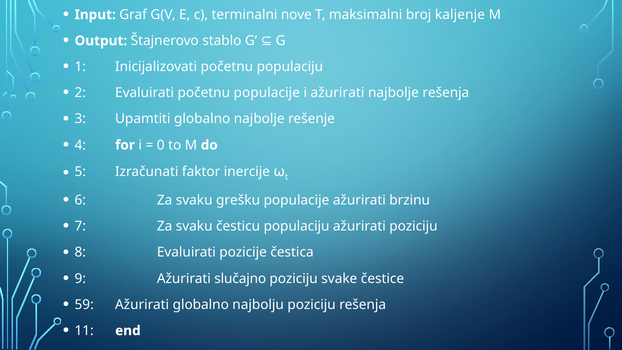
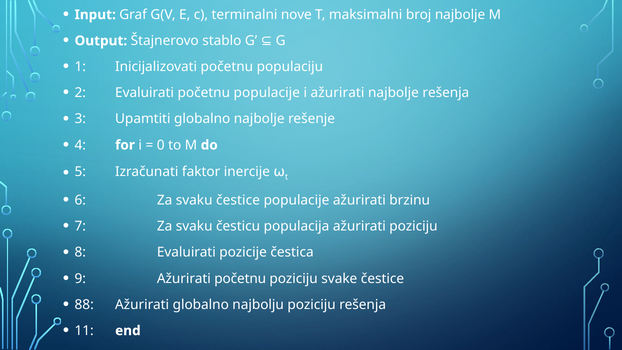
broj kaljenje: kaljenje -> najbolje (460, 15)
svaku grešku: grešku -> čestice (238, 200)
česticu populaciju: populaciju -> populacija (297, 226)
Ažurirati slučajno: slučajno -> početnu (240, 278)
59: 59 -> 88 (84, 304)
